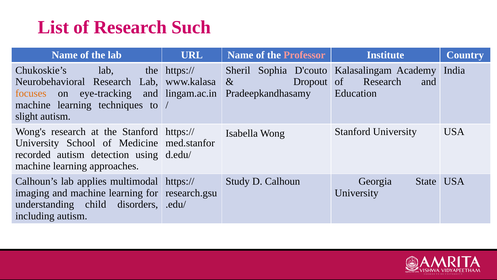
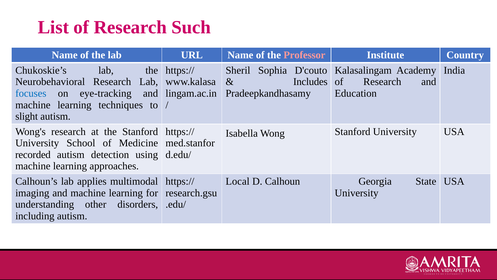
Dropout: Dropout -> Includes (310, 82)
focuses colour: orange -> blue (31, 93)
Study: Study -> Local (238, 181)
child: child -> other (96, 204)
